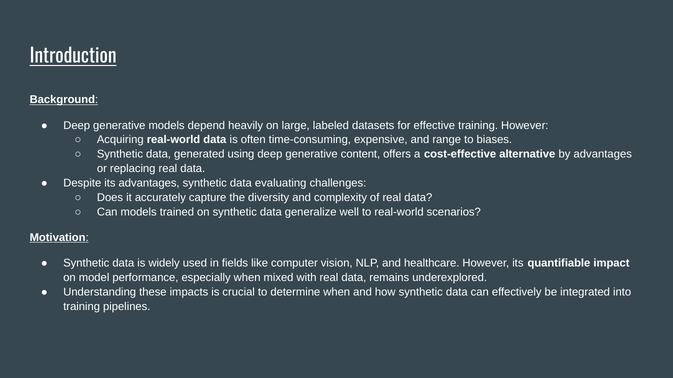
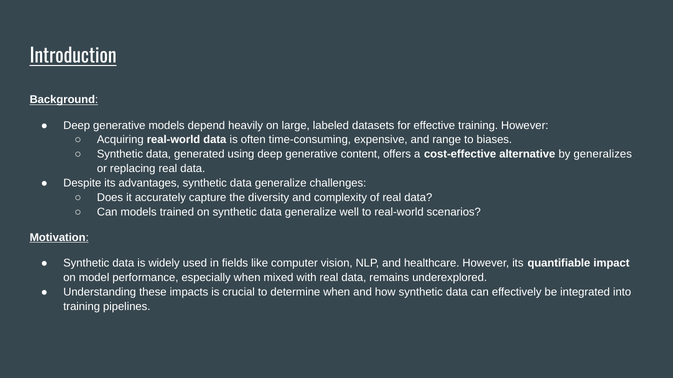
by advantages: advantages -> generalizes (603, 154)
advantages synthetic data evaluating: evaluating -> generalize (281, 183)
